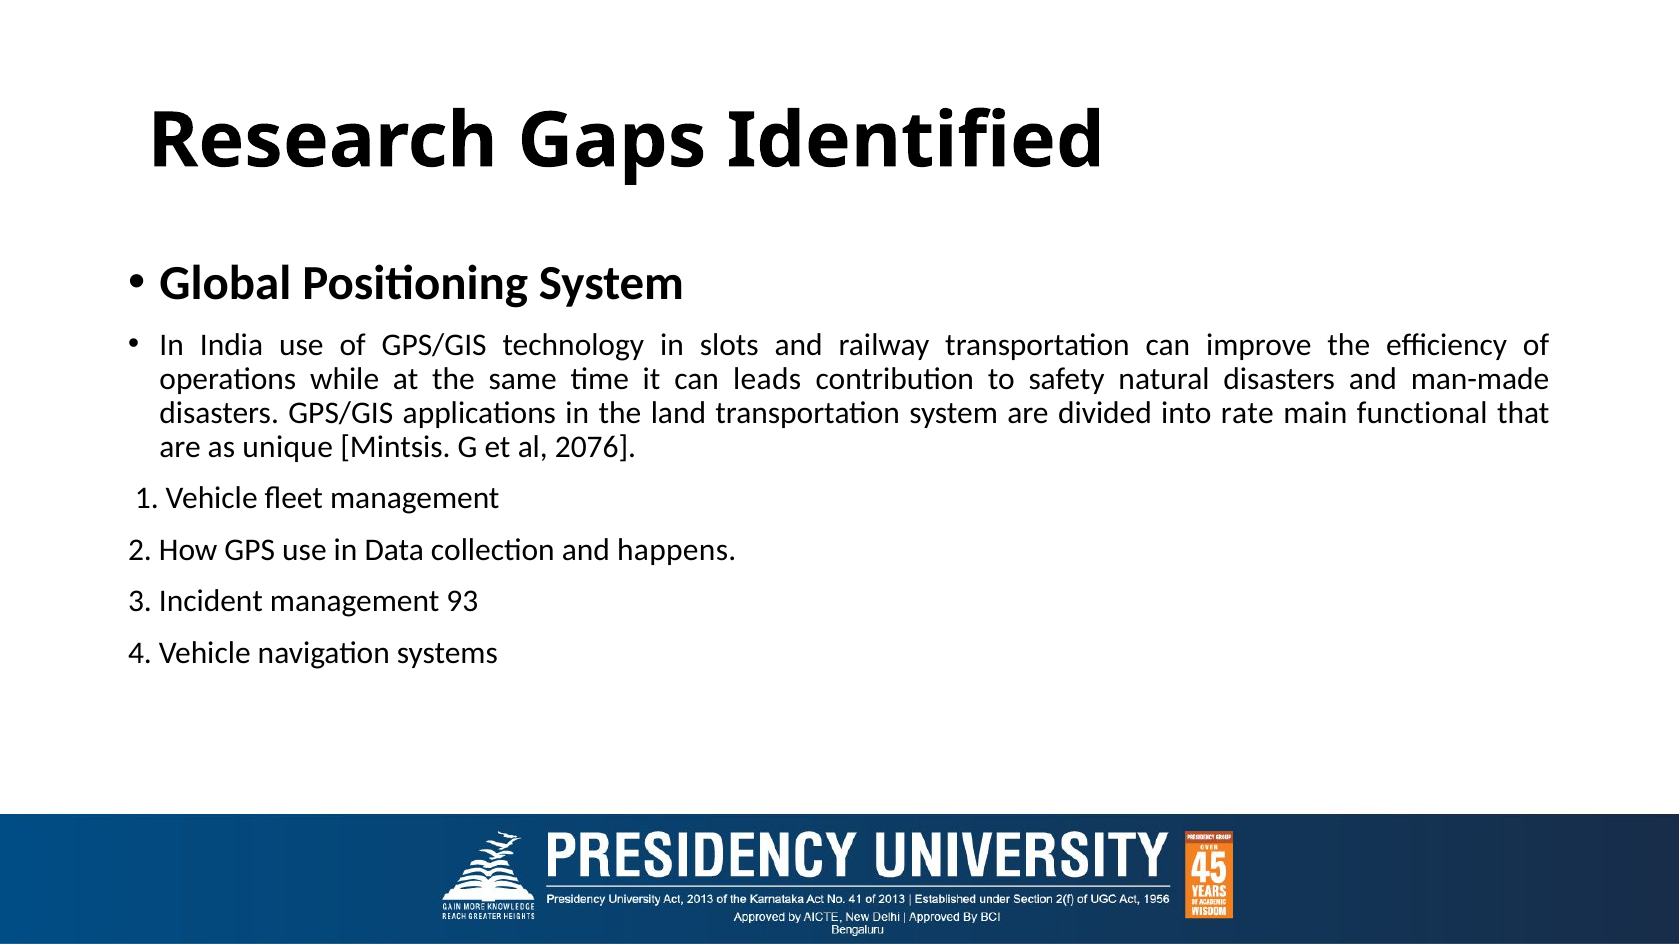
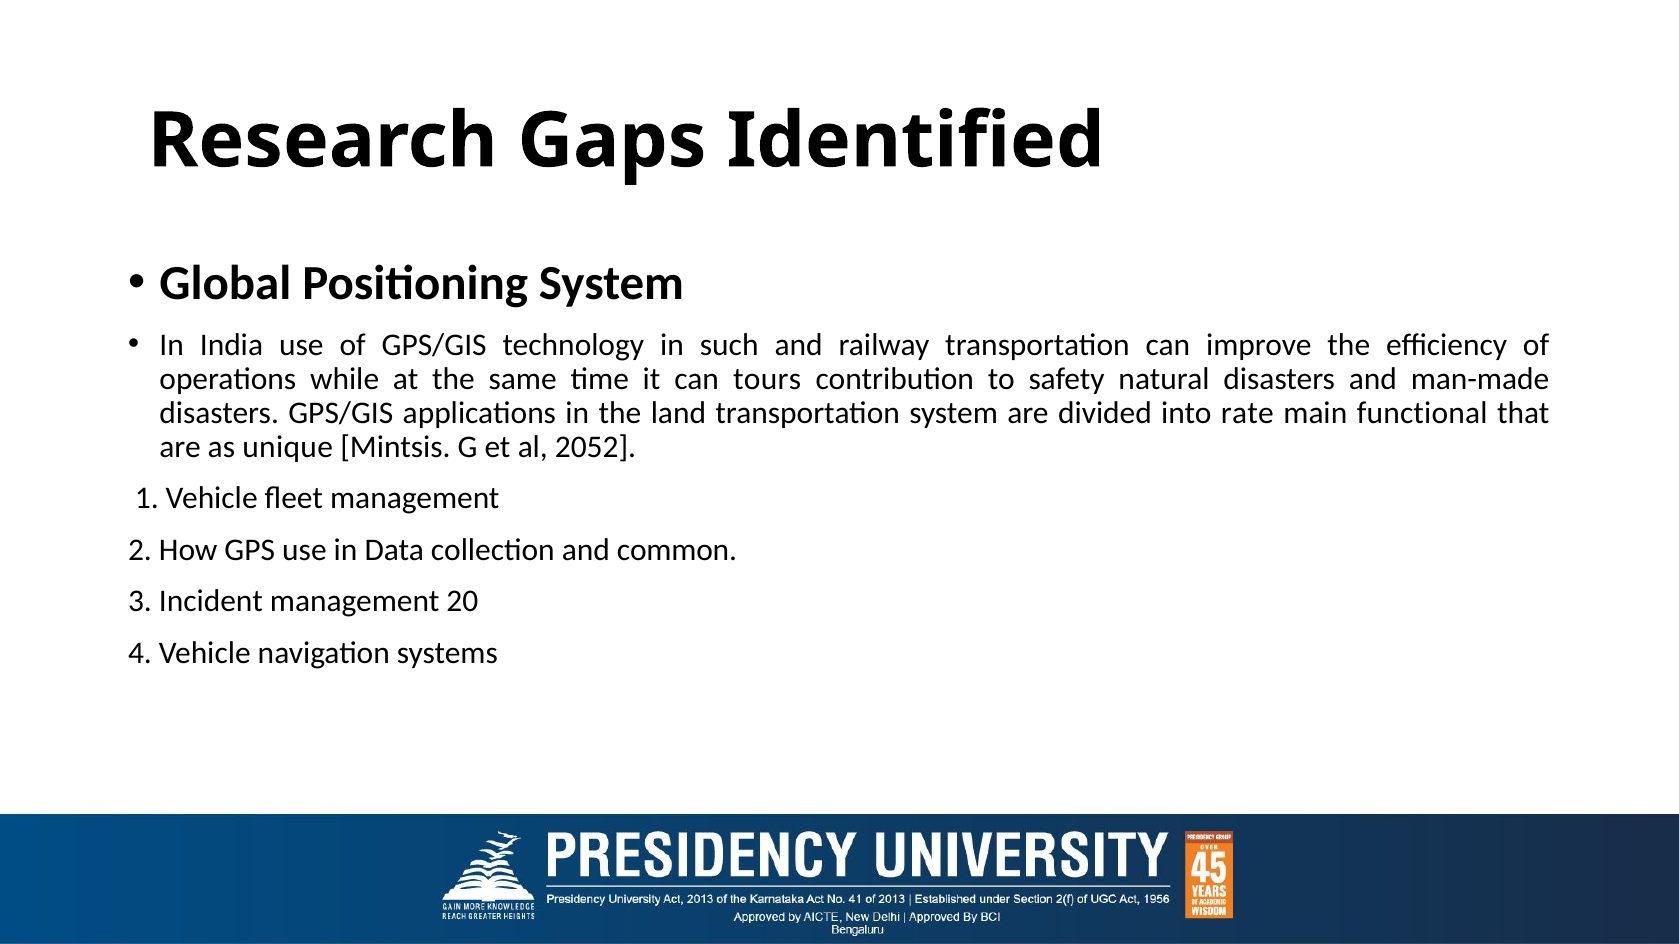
slots: slots -> such (729, 345)
leads: leads -> tours (767, 379)
2076: 2076 -> 2052 (595, 447)
happens: happens -> common (677, 550)
93: 93 -> 20 (462, 601)
